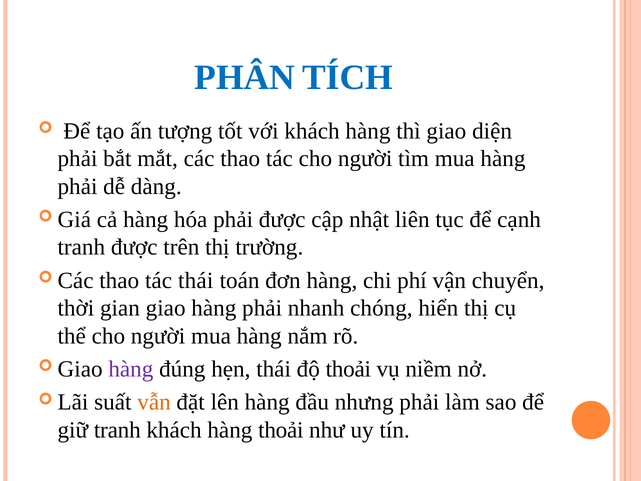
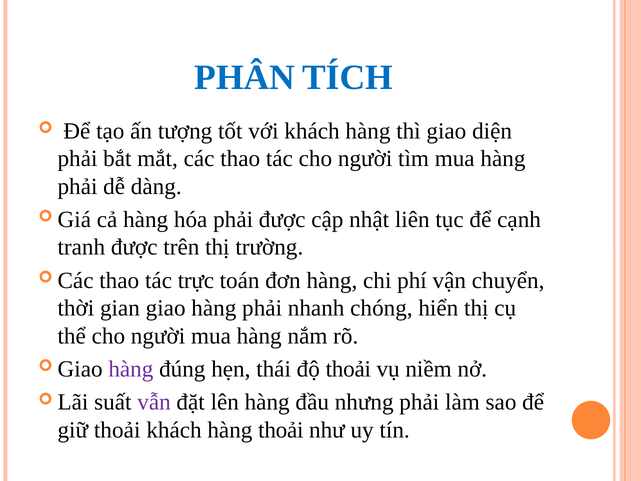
tác thái: thái -> trực (196, 280)
vẫn colour: orange -> purple (154, 402)
giữ tranh: tranh -> thoải (117, 430)
